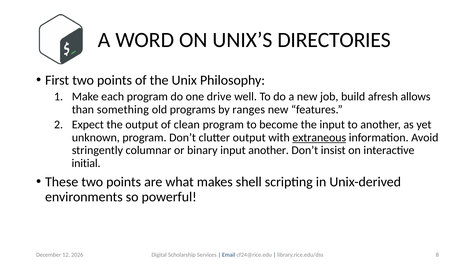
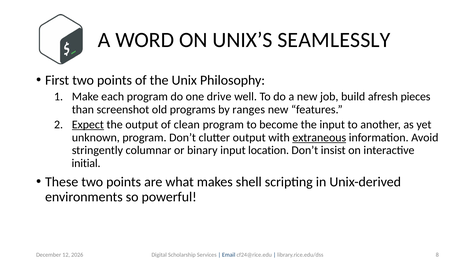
DIRECTORIES: DIRECTORIES -> SEAMLESSLY (334, 40)
allows: allows -> pieces (416, 97)
something: something -> screenshot (123, 110)
Expect underline: none -> present (88, 125)
input another: another -> location (269, 150)
